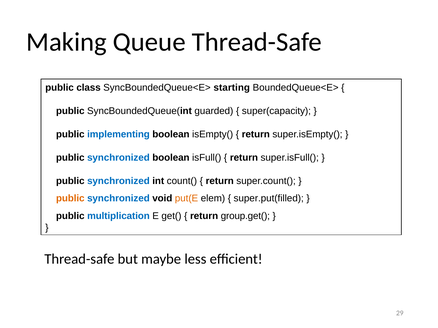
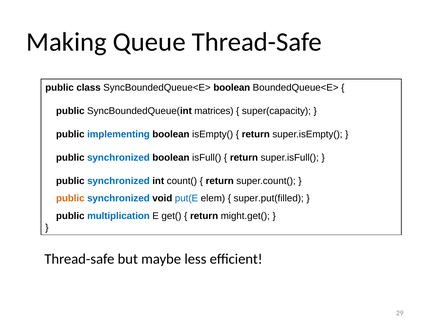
SyncBoundedQueue<E> starting: starting -> boolean (232, 88)
guarded: guarded -> matrices (214, 111)
put(E colour: orange -> blue (187, 199)
group.get(: group.get( -> might.get( (245, 216)
